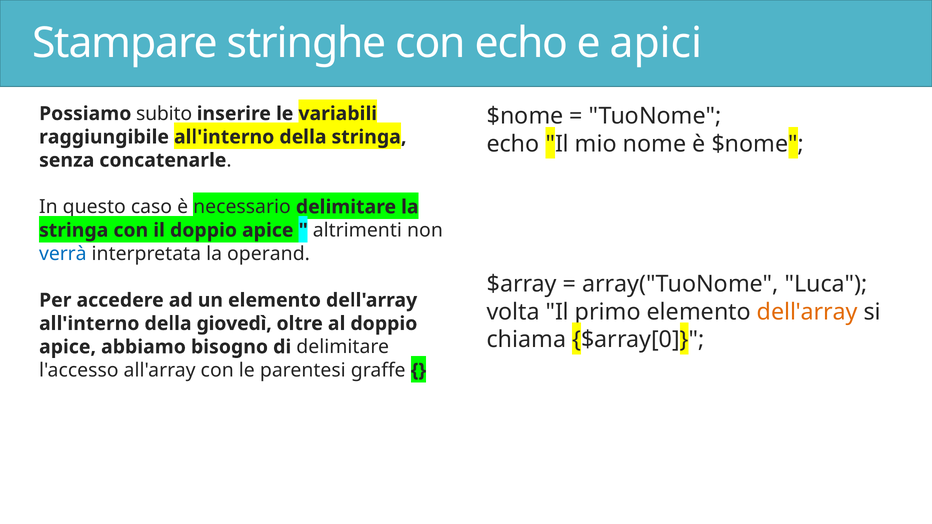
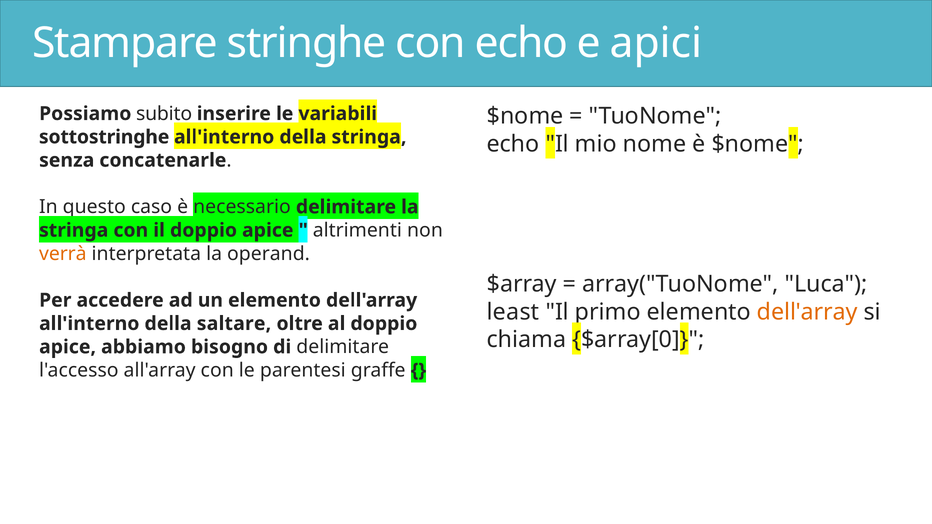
raggiungibile: raggiungibile -> sottostringhe (104, 137)
verrà colour: blue -> orange (63, 254)
volta: volta -> least (513, 312)
giovedì: giovedì -> saltare (234, 324)
